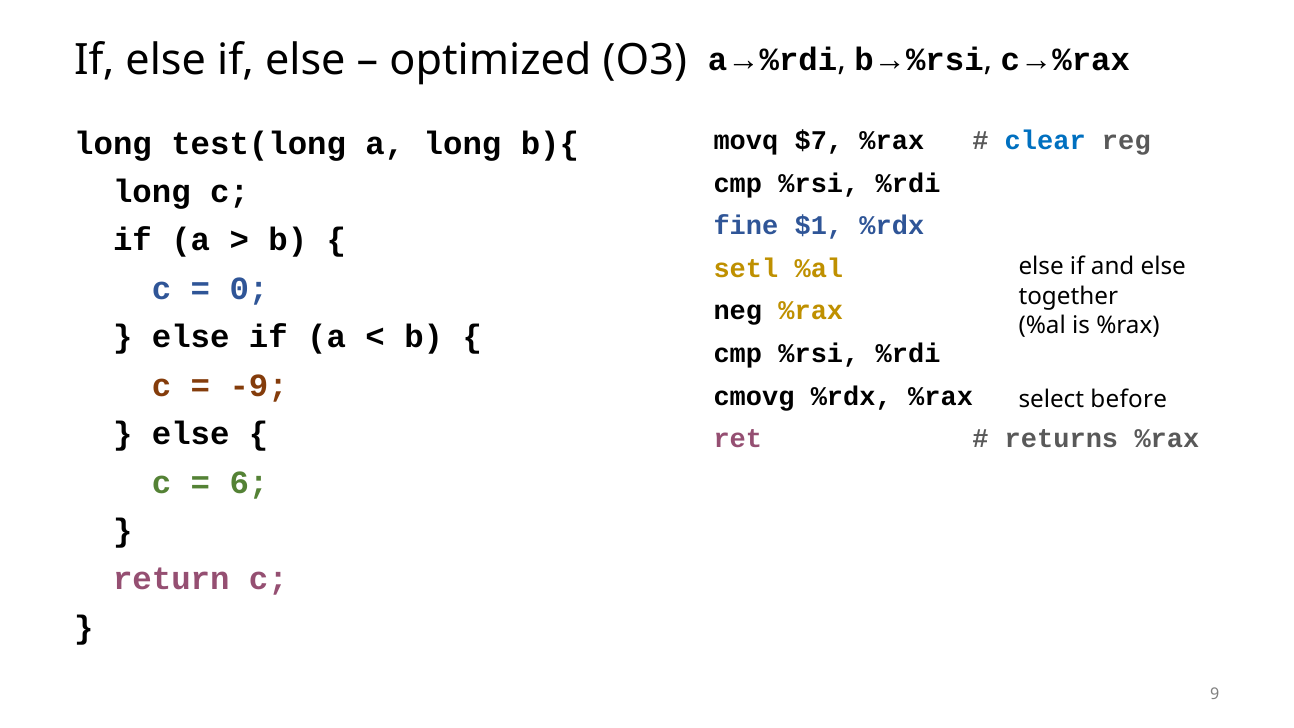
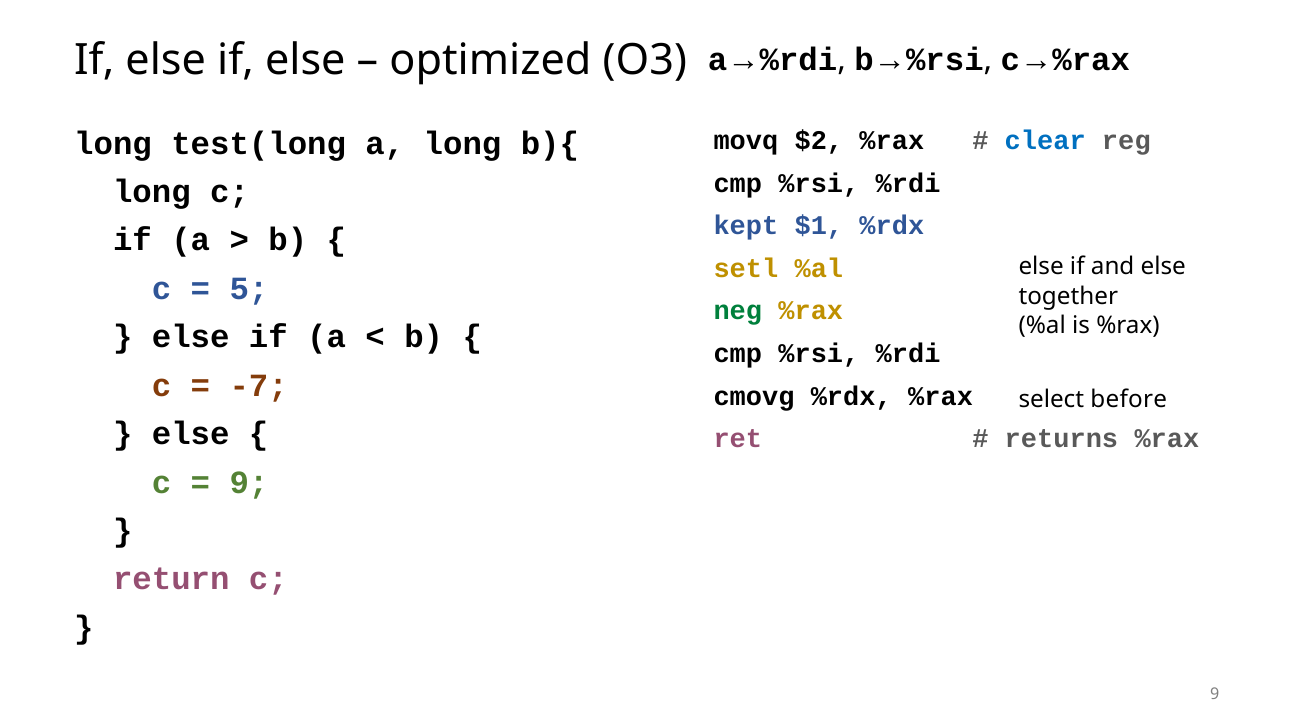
$7: $7 -> $2 (819, 141)
fine: fine -> kept (746, 226)
0: 0 -> 5 (249, 289)
neg colour: black -> green (738, 311)
-9: -9 -> -7 (259, 386)
6: 6 -> 9 (249, 482)
